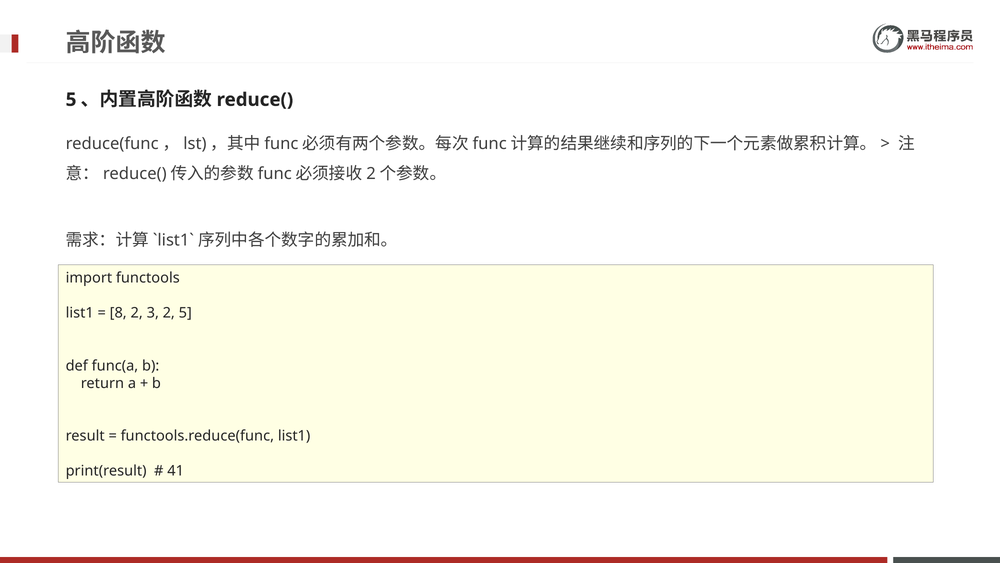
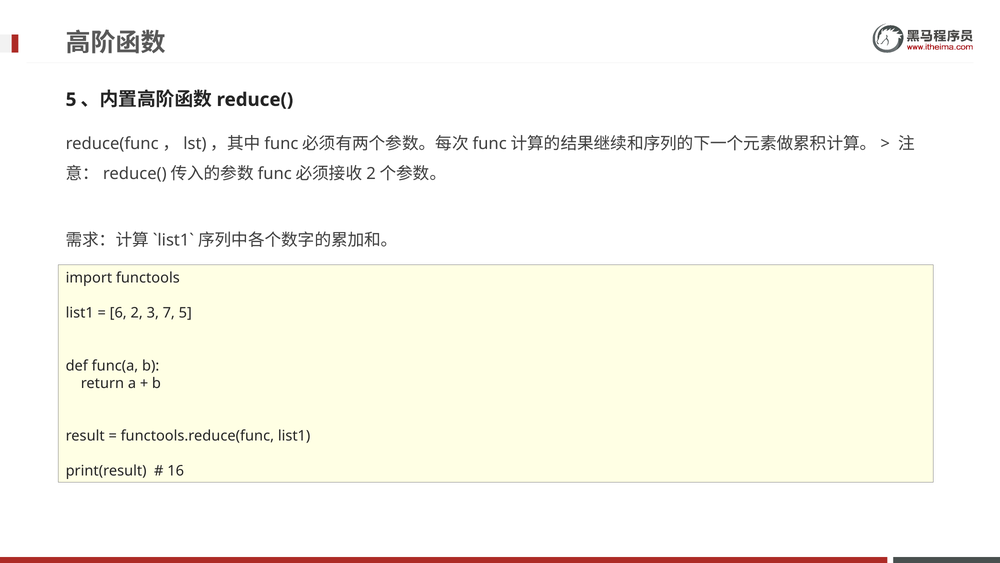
8: 8 -> 6 (118, 313)
3 2: 2 -> 7 (169, 313)
41: 41 -> 16 (176, 470)
